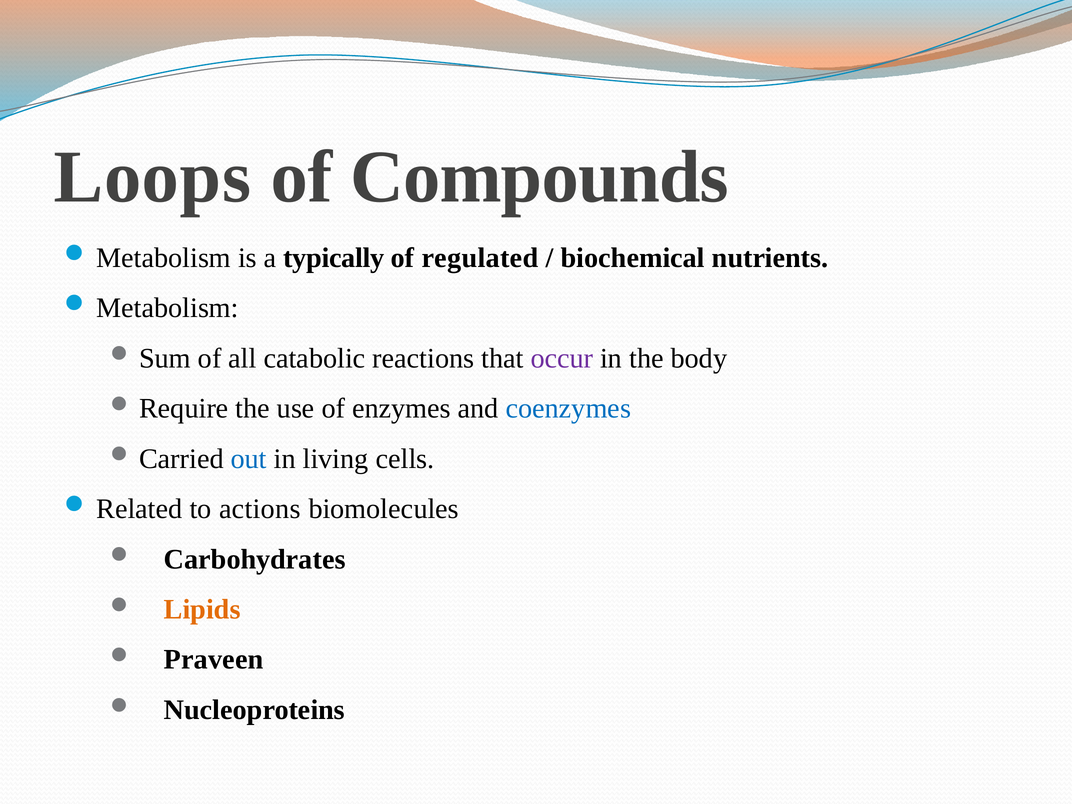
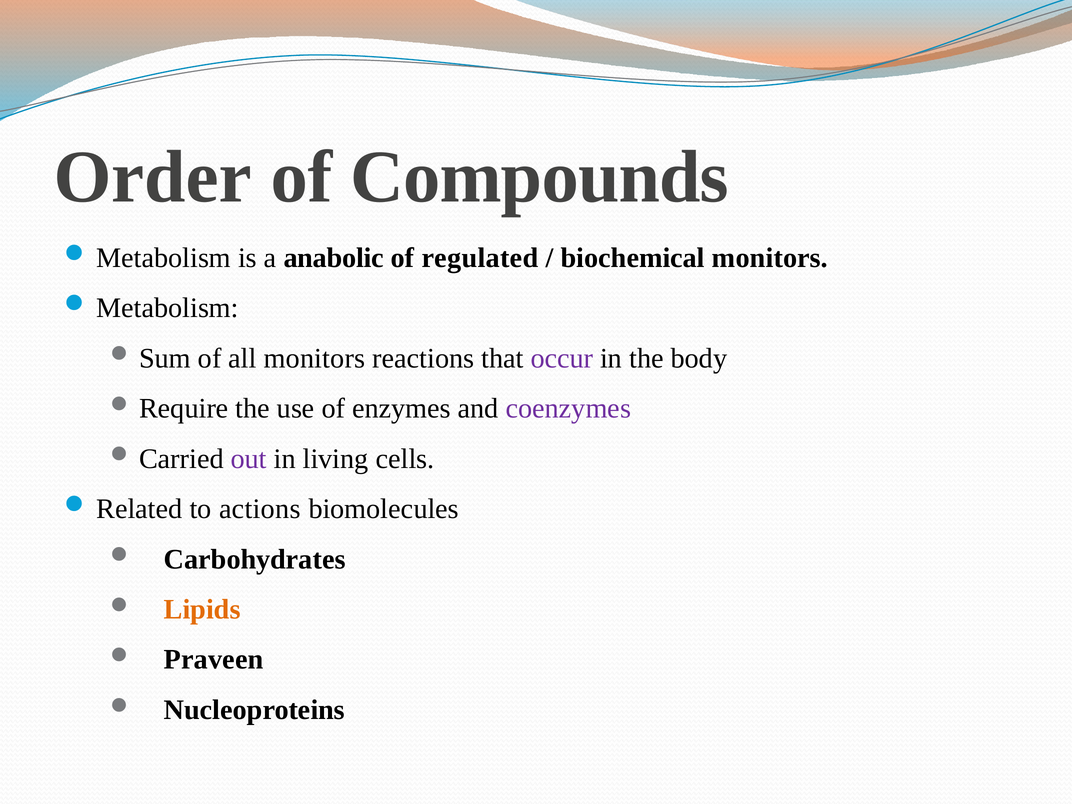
Loops: Loops -> Order (153, 177)
typically: typically -> anabolic (334, 258)
biochemical nutrients: nutrients -> monitors (770, 258)
all catabolic: catabolic -> monitors (314, 358)
coenzymes colour: blue -> purple (568, 409)
out colour: blue -> purple (249, 459)
